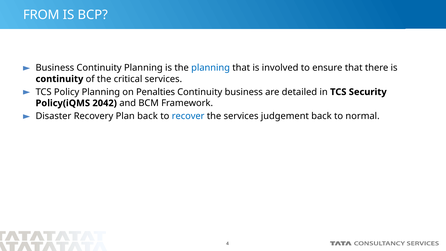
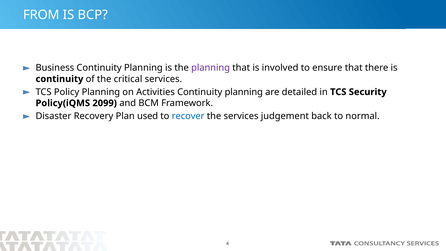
planning colour: blue -> purple (211, 68)
Penalties: Penalties -> Activities (156, 92)
business: business -> planning (244, 92)
2042: 2042 -> 2099 (105, 103)
Plan back: back -> used (148, 116)
